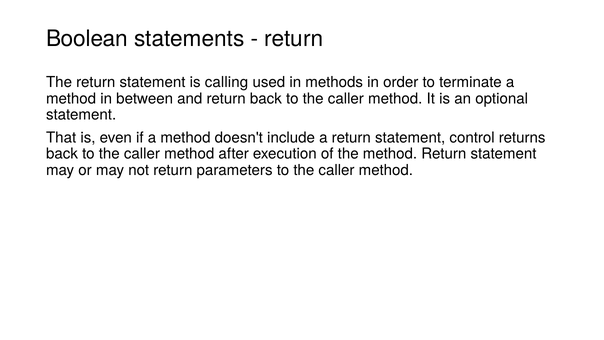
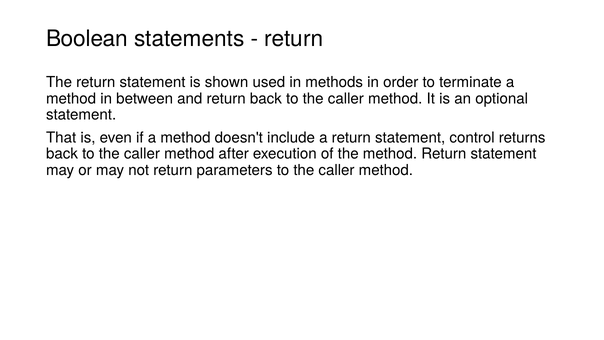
calling: calling -> shown (227, 82)
